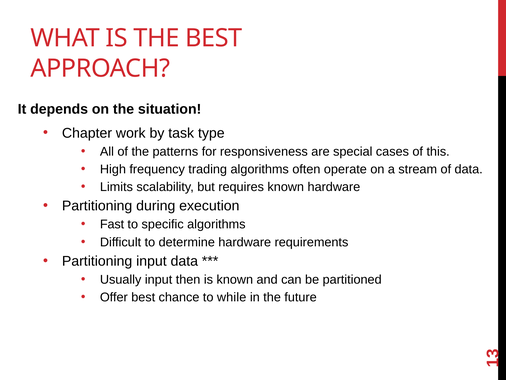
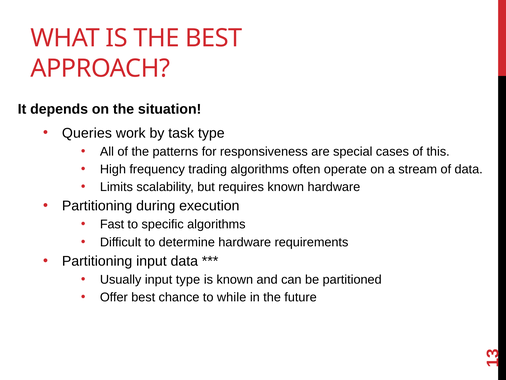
Chapter: Chapter -> Queries (87, 133)
input then: then -> type (188, 279)
